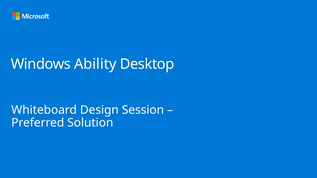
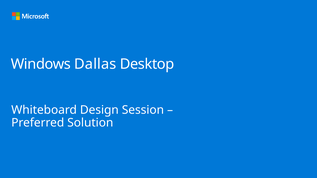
Ability: Ability -> Dallas (95, 64)
